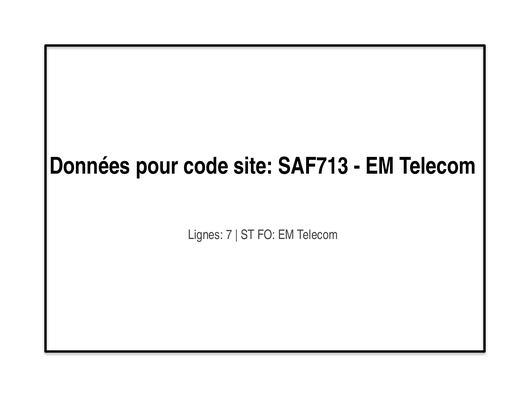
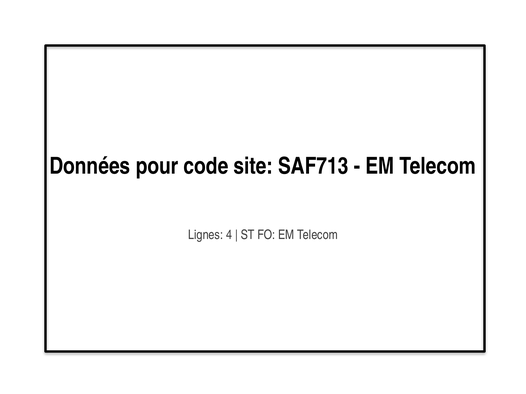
7: 7 -> 4 (229, 235)
